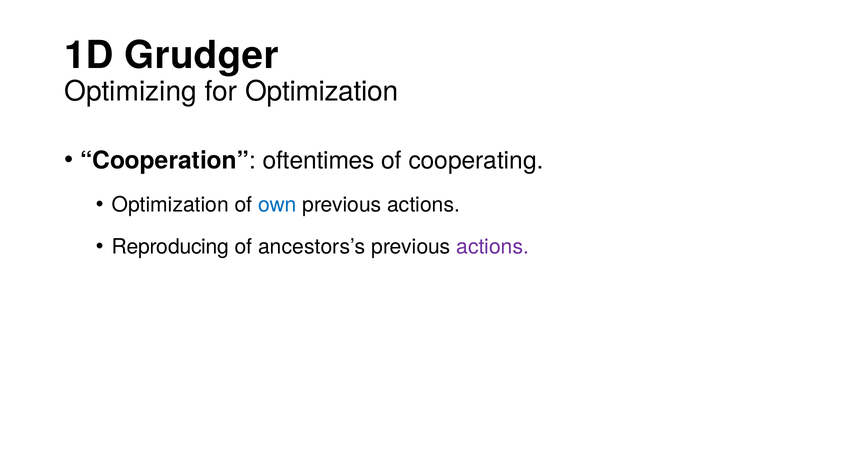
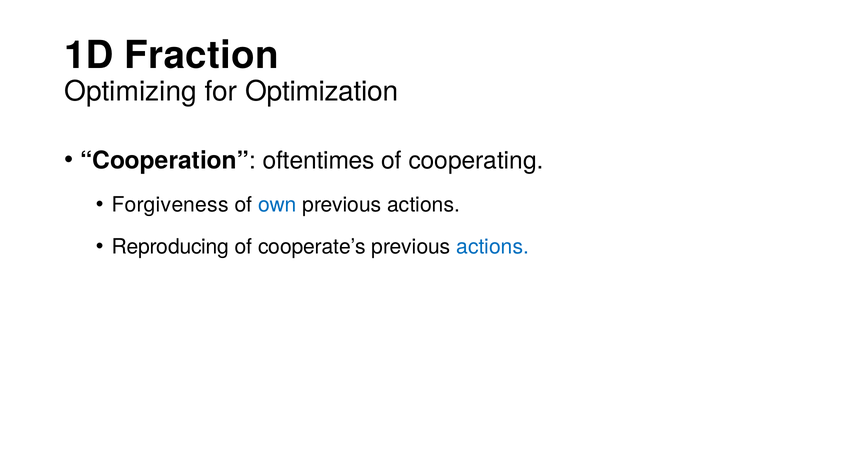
Grudger: Grudger -> Fraction (202, 56)
Optimization: Optimization -> Forgiveness (170, 205)
ancestors’s: ancestors’s -> cooperate’s (312, 247)
actions colour: purple -> blue (493, 247)
